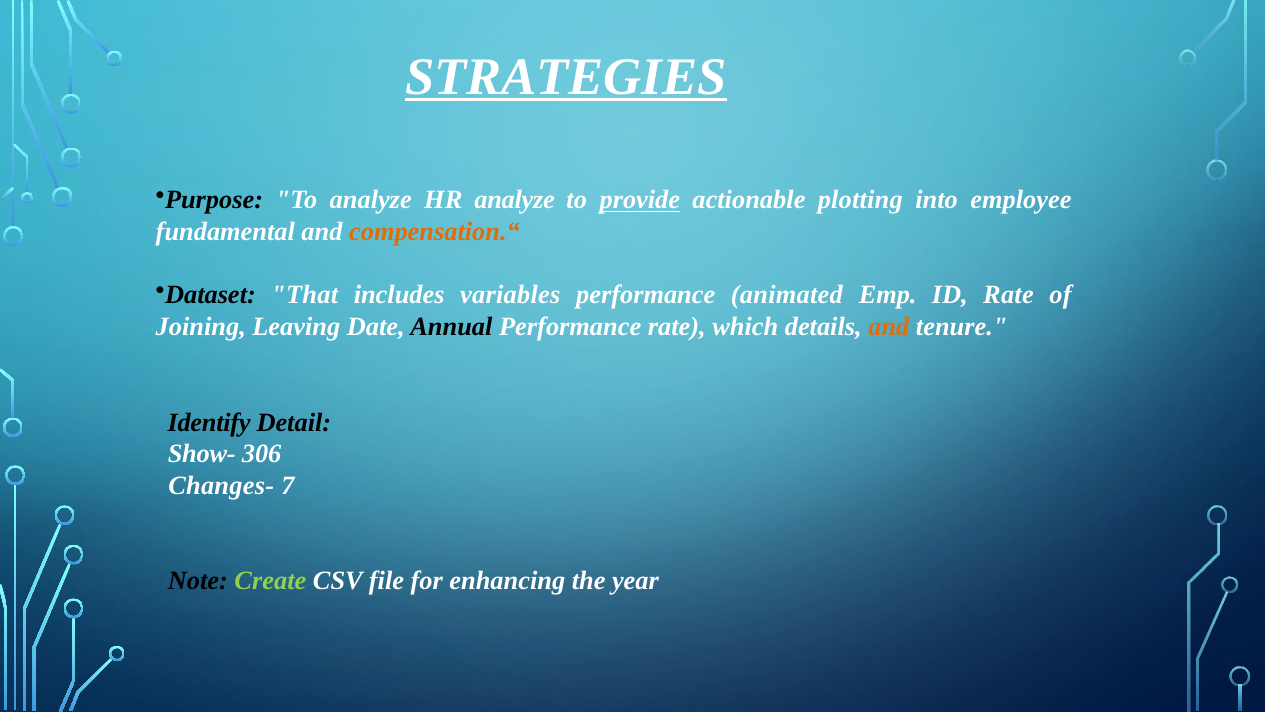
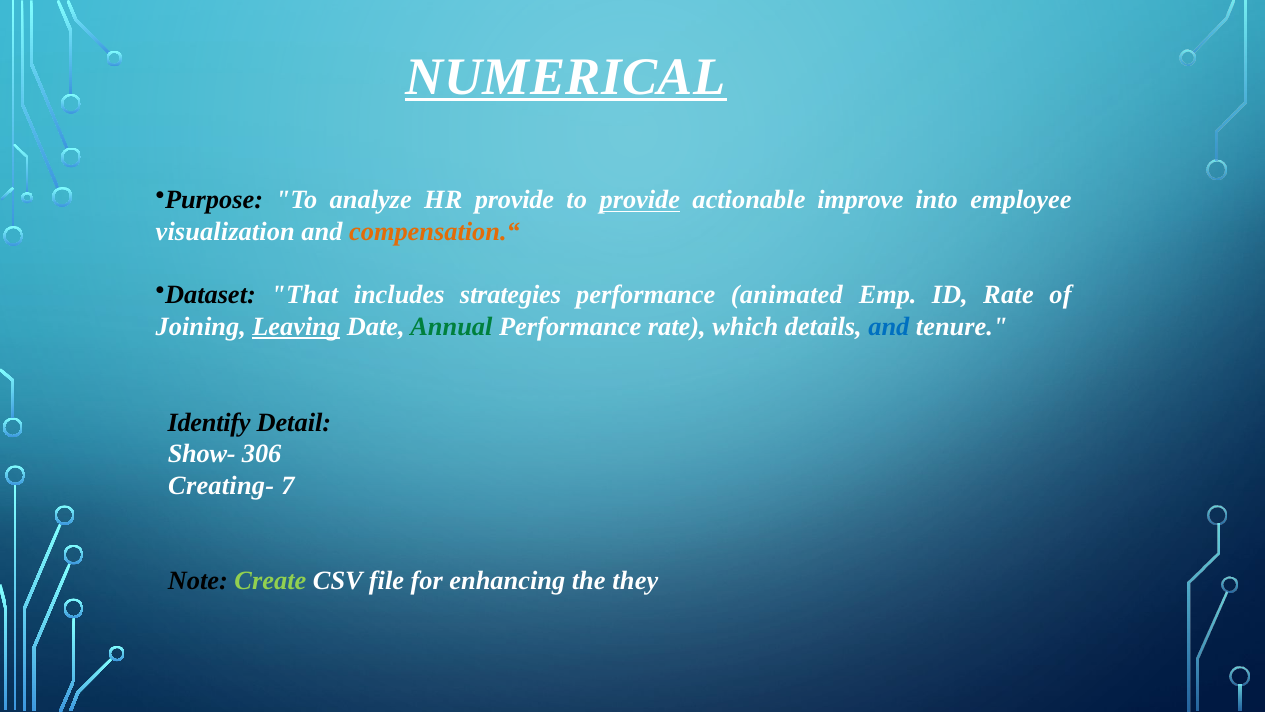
STRATEGIES: STRATEGIES -> NUMERICAL (566, 77)
HR analyze: analyze -> provide (515, 200)
plotting: plotting -> improve (860, 200)
fundamental: fundamental -> visualization (225, 232)
variables: variables -> strategies (510, 295)
Leaving underline: none -> present (296, 326)
Annual colour: black -> green (451, 326)
and colour: orange -> blue (889, 326)
Changes-: Changes- -> Creating- (221, 485)
year: year -> they (635, 580)
